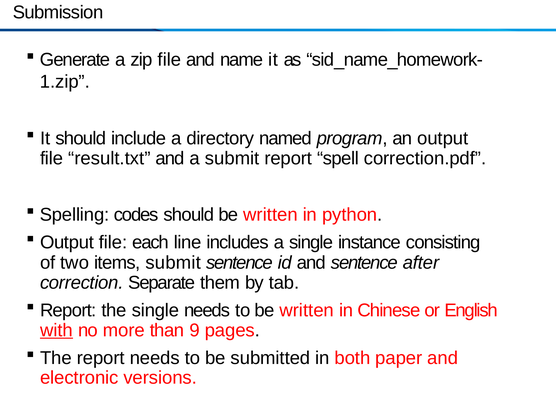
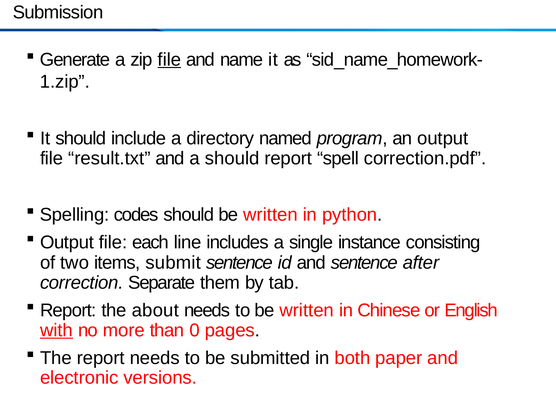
file underline: none -> present (169, 60)
a submit: submit -> should (232, 158)
the single: single -> about (155, 310)
9: 9 -> 0 (195, 330)
